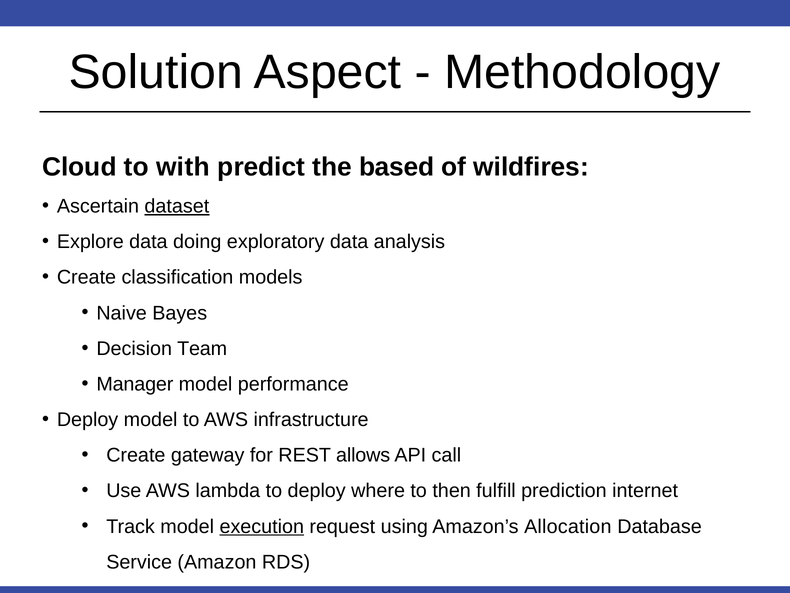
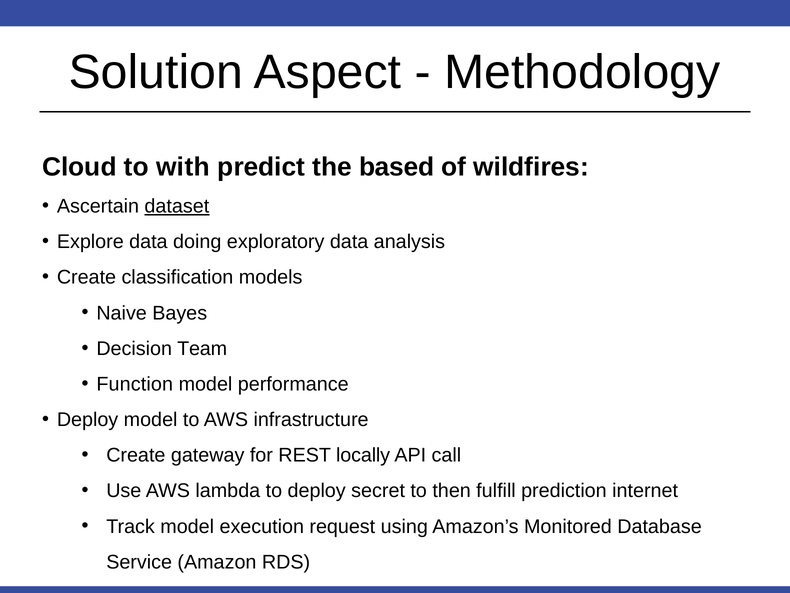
Manager: Manager -> Function (135, 384)
allows: allows -> locally (363, 455)
where: where -> secret (378, 490)
execution underline: present -> none (262, 526)
Allocation: Allocation -> Monitored (568, 526)
